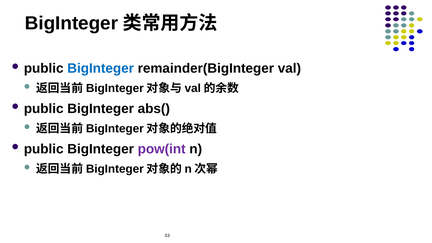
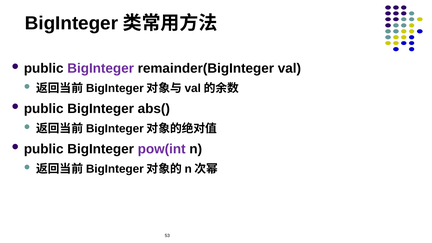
BigInteger colour: blue -> purple (101, 68)
